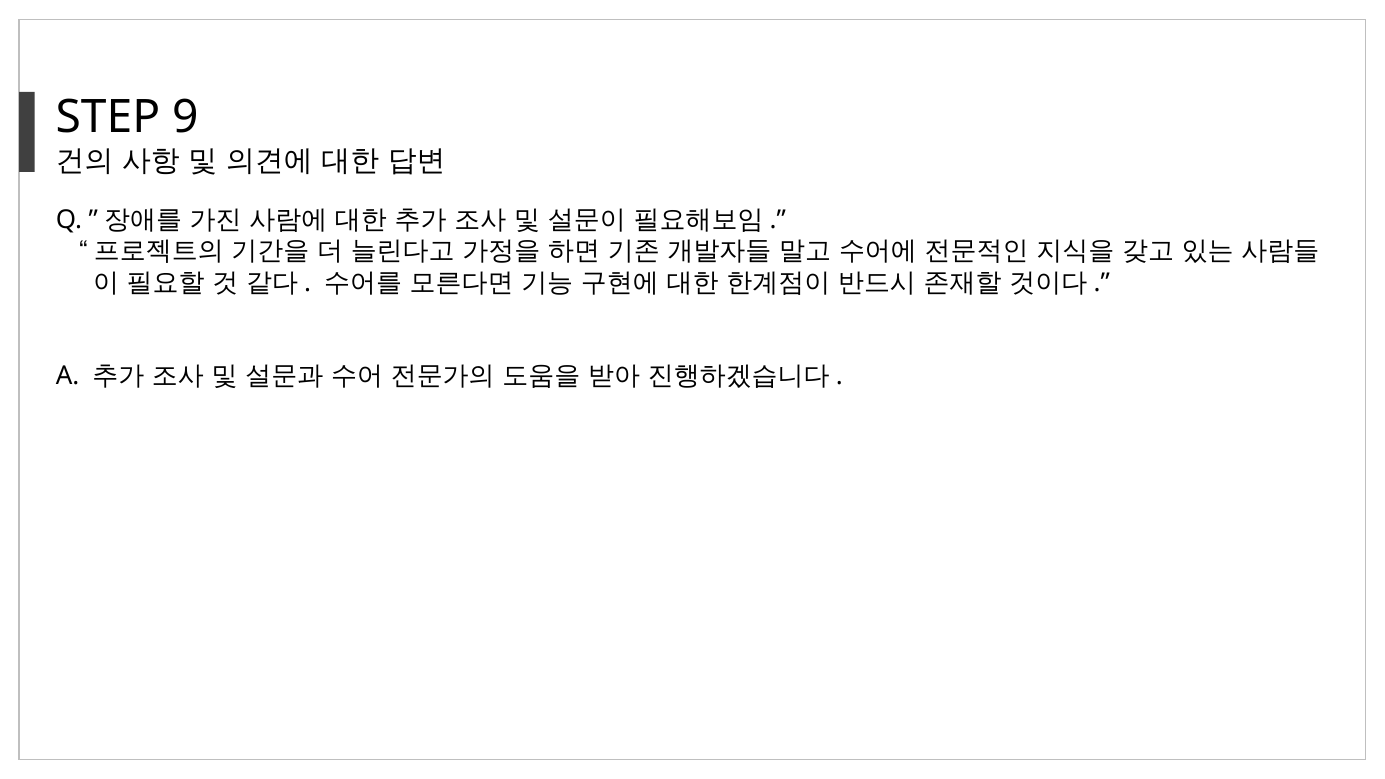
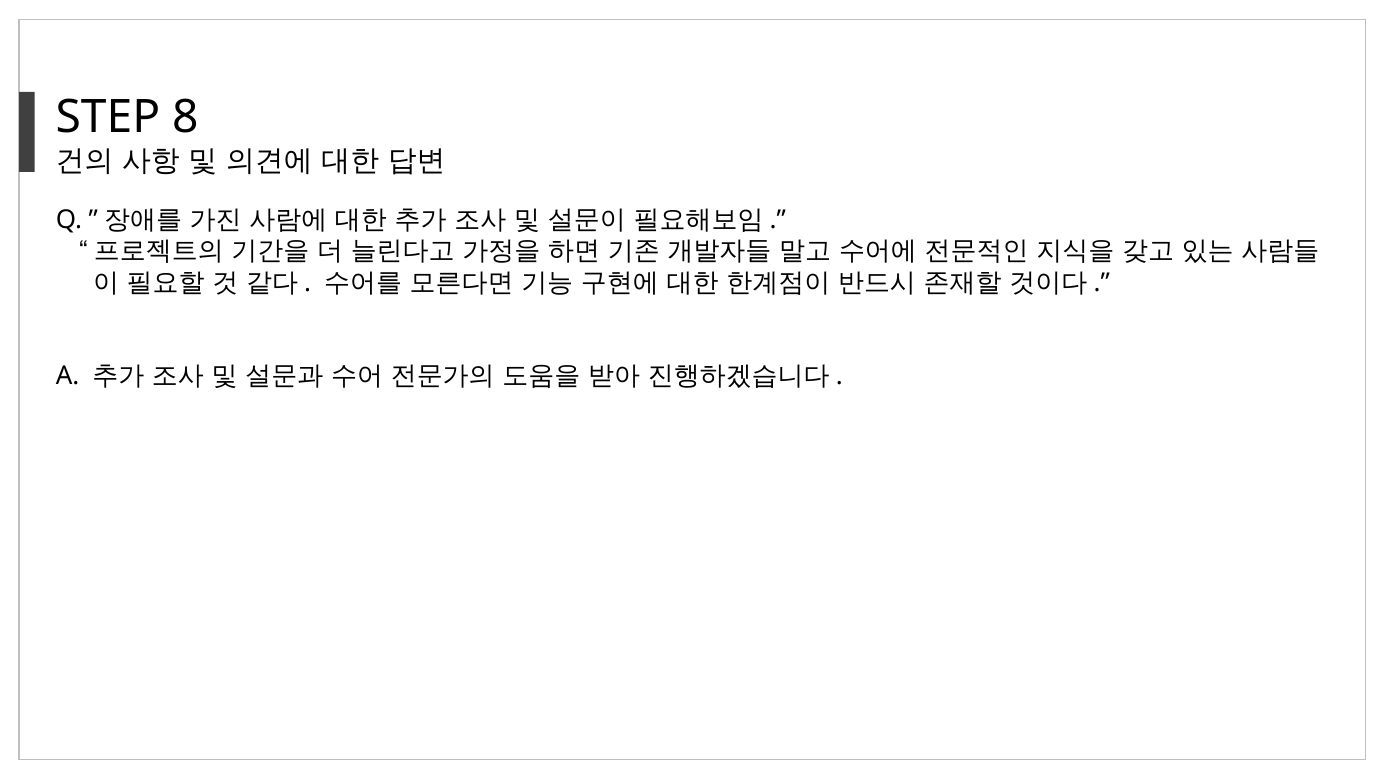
9: 9 -> 8 (185, 117)
